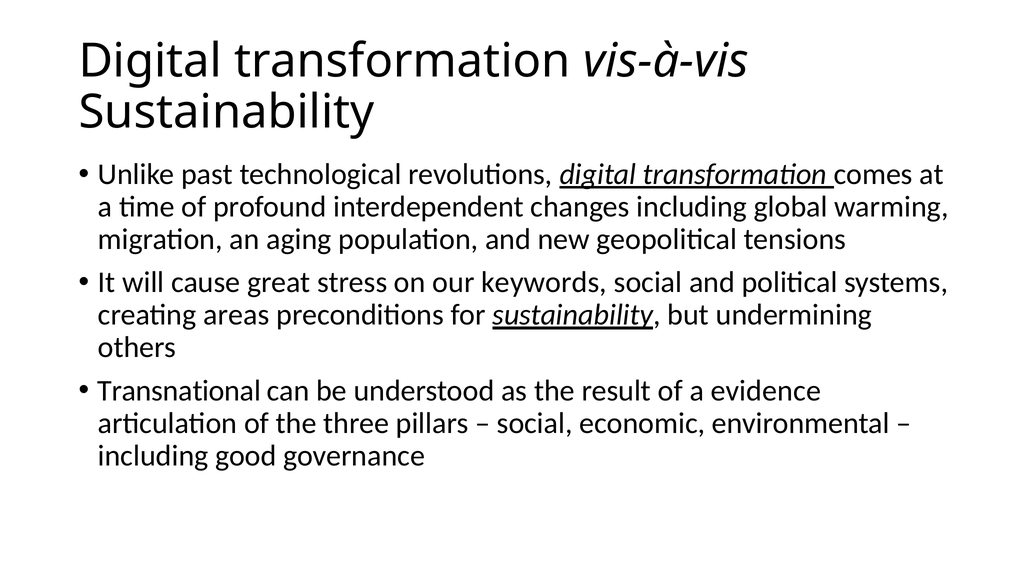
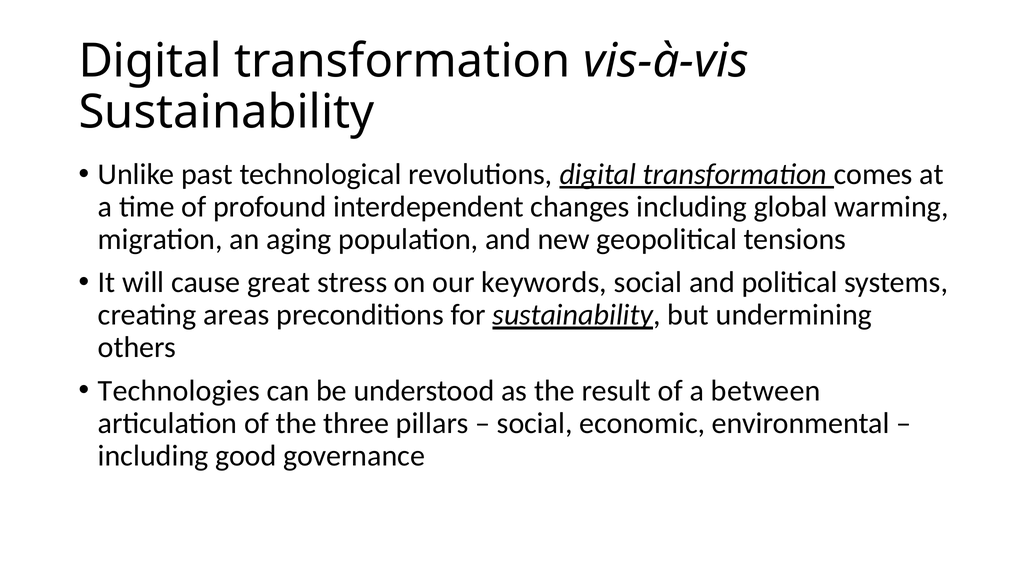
Transnational: Transnational -> Technologies (179, 391)
evidence: evidence -> between (766, 391)
